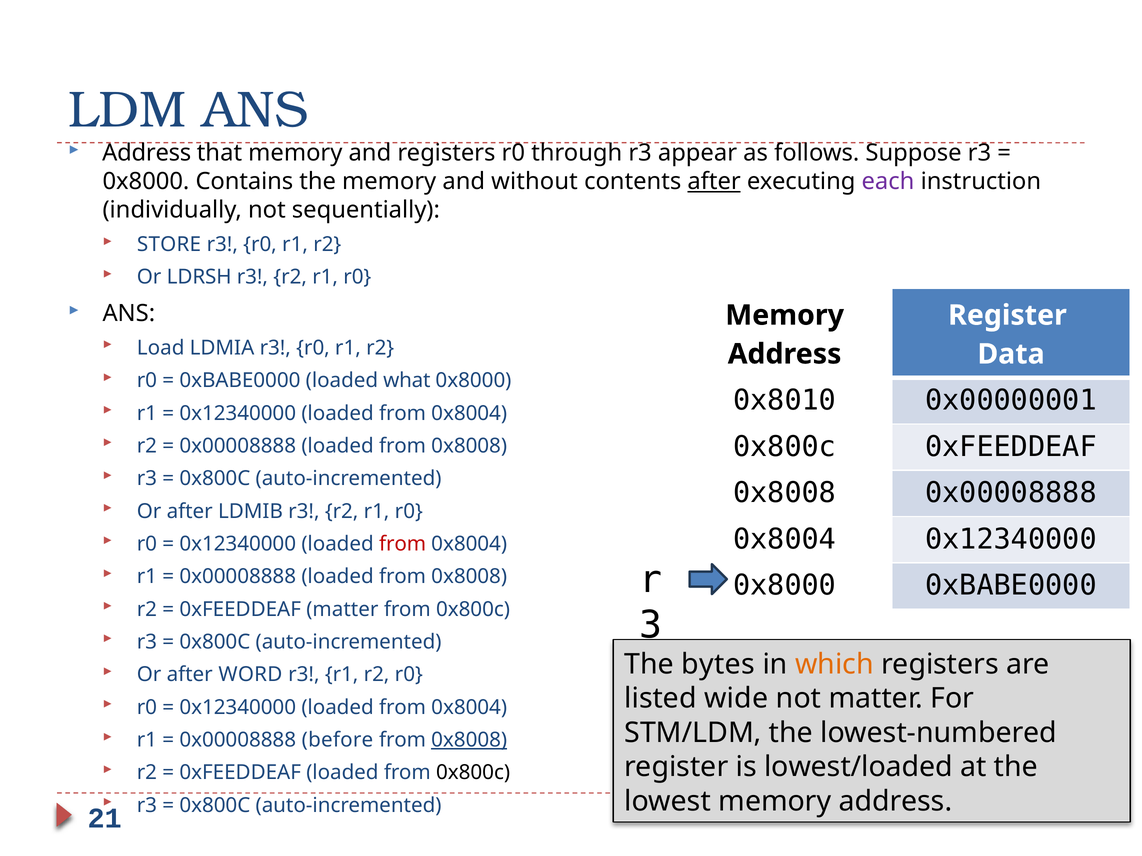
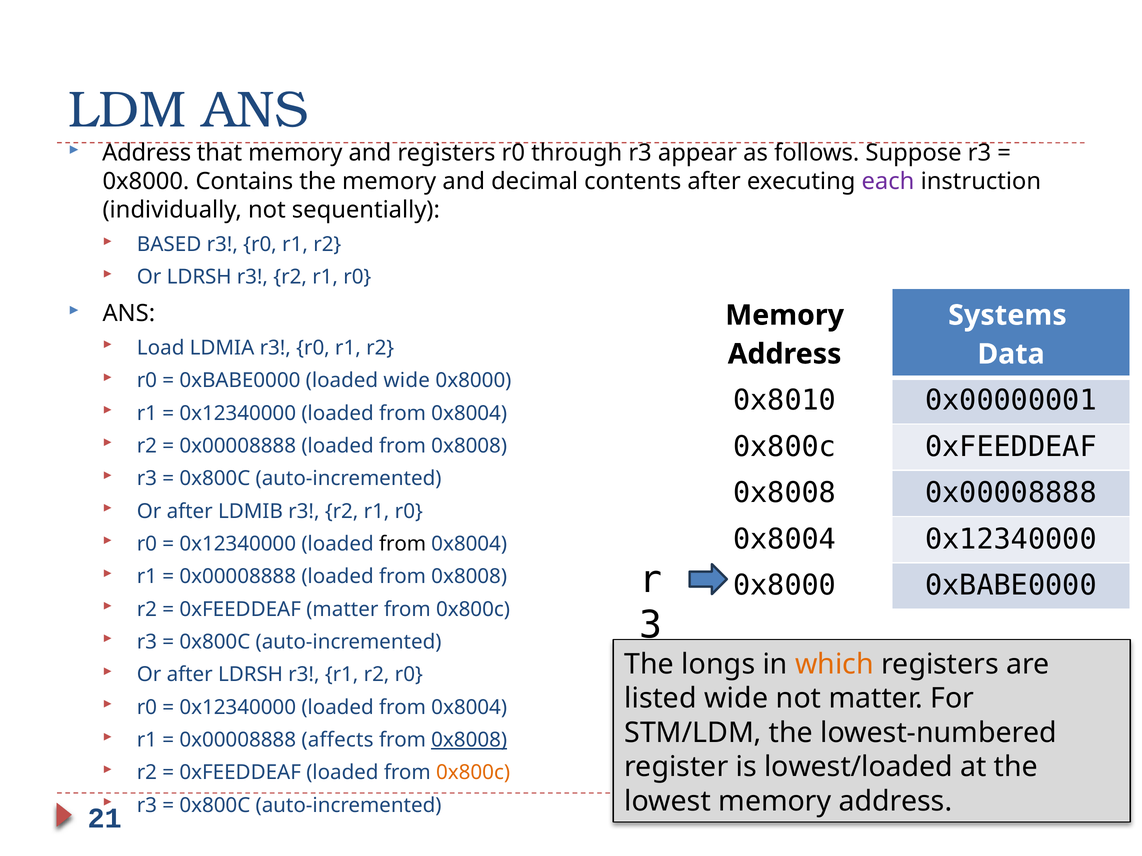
without: without -> decimal (535, 182)
after underline: present -> none (714, 182)
STORE: STORE -> BASED (169, 245)
Register: Register -> Systems (1007, 315)
loaded what: what -> wide (407, 381)
from colour: red -> black (403, 544)
bytes: bytes -> longs (718, 665)
after WORD: WORD -> LDRSH (251, 675)
before: before -> affects (338, 740)
0x800c colour: black -> orange (473, 773)
